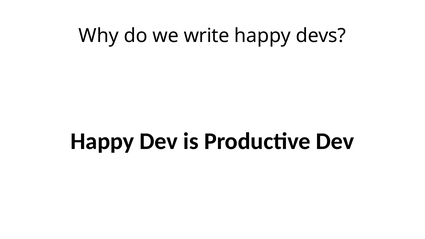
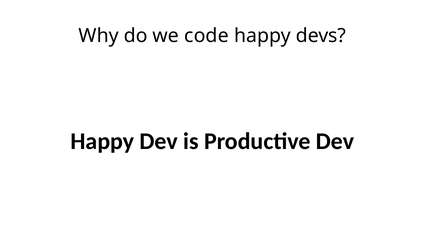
write: write -> code (206, 36)
